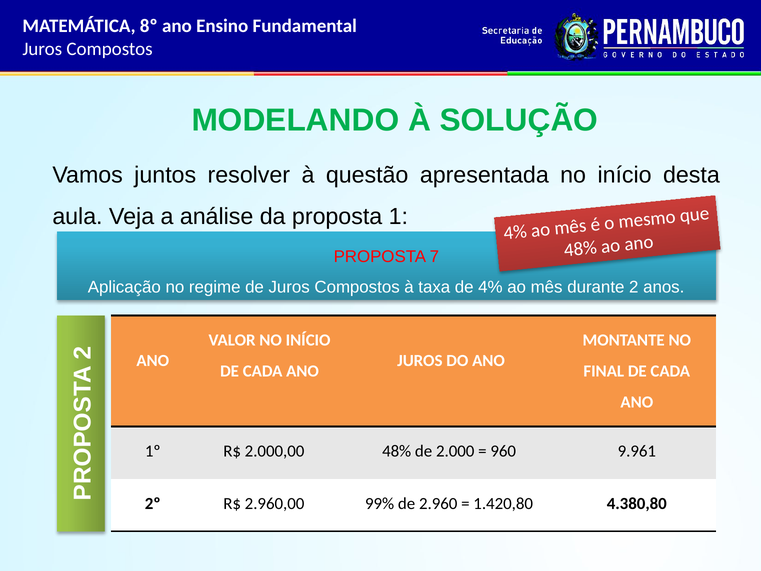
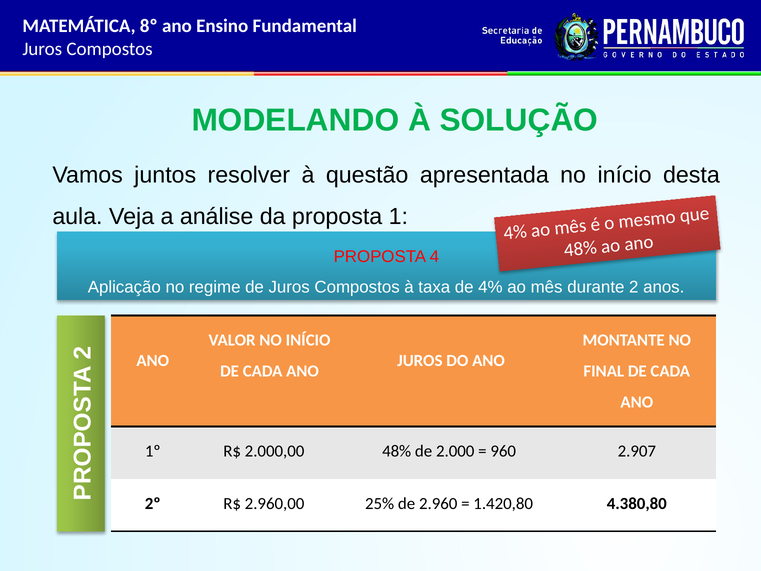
7: 7 -> 4 (434, 257)
9.961: 9.961 -> 2.907 (637, 451)
99%: 99% -> 25% (380, 503)
